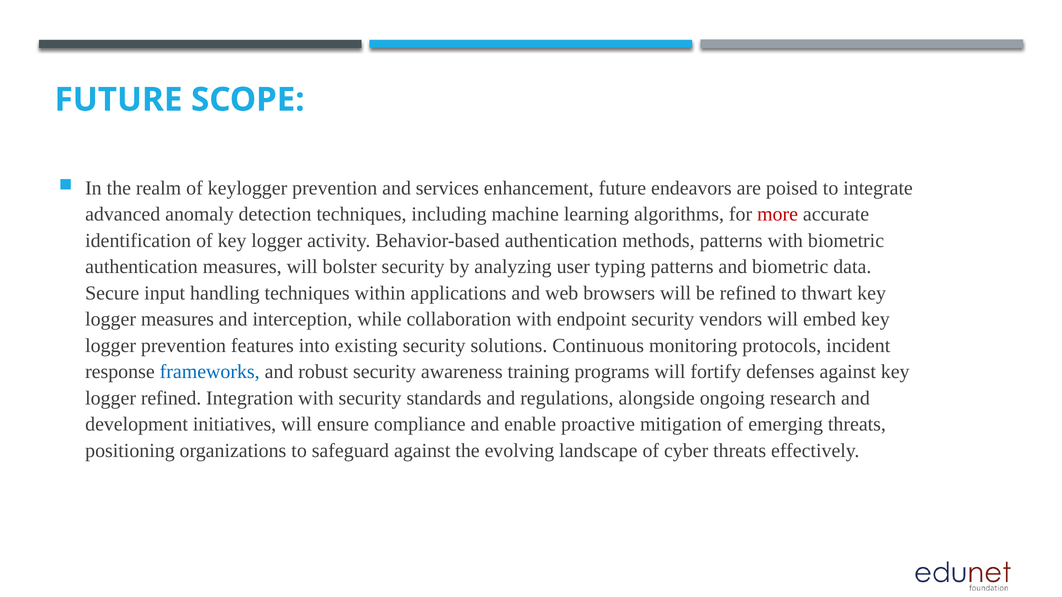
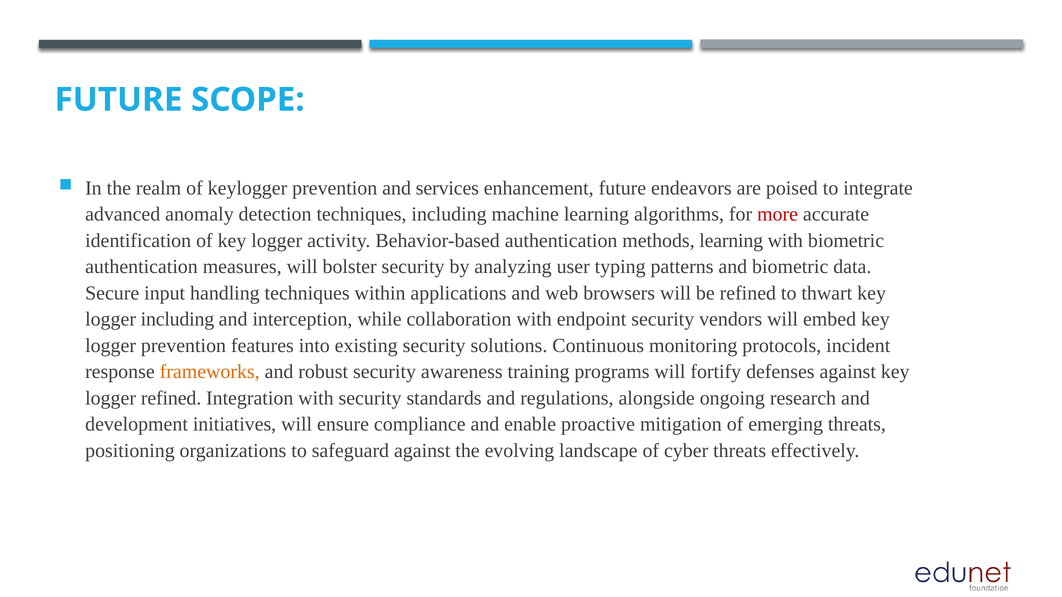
methods patterns: patterns -> learning (731, 241)
logger measures: measures -> including (177, 320)
frameworks colour: blue -> orange (210, 372)
